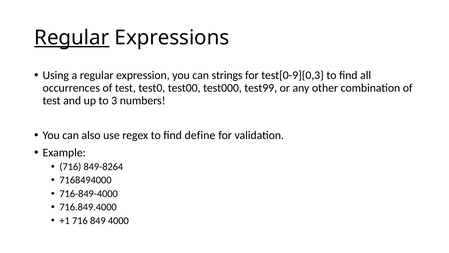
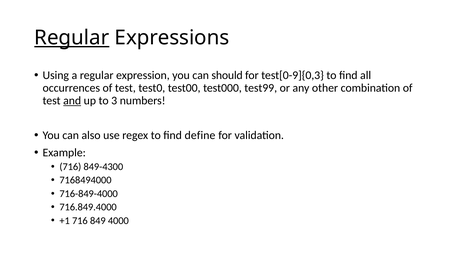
strings: strings -> should (227, 75)
and underline: none -> present (72, 100)
849-8264: 849-8264 -> 849-4300 (103, 167)
